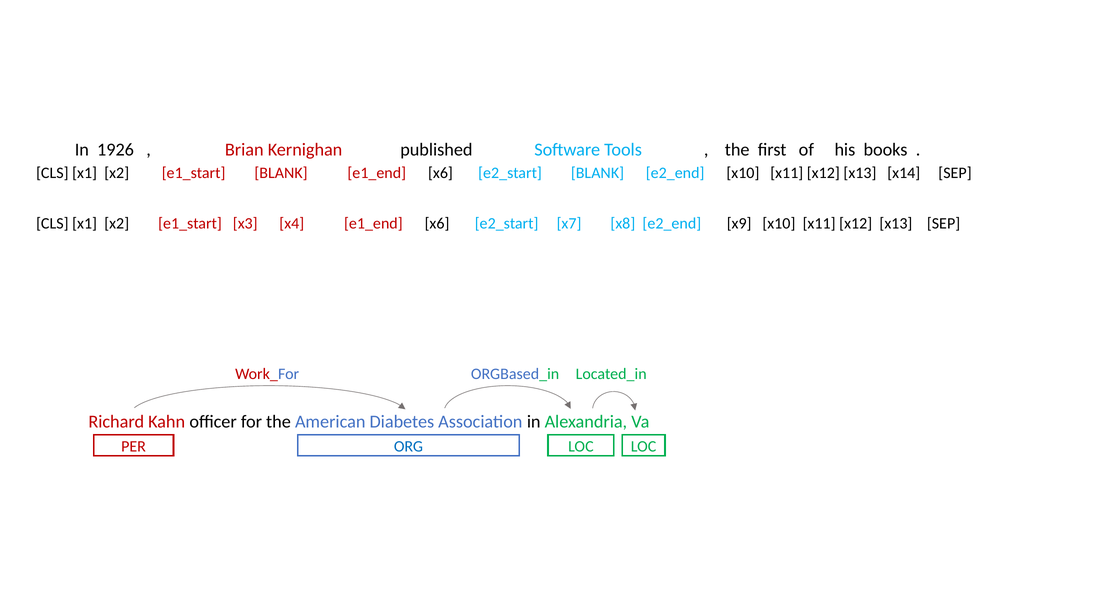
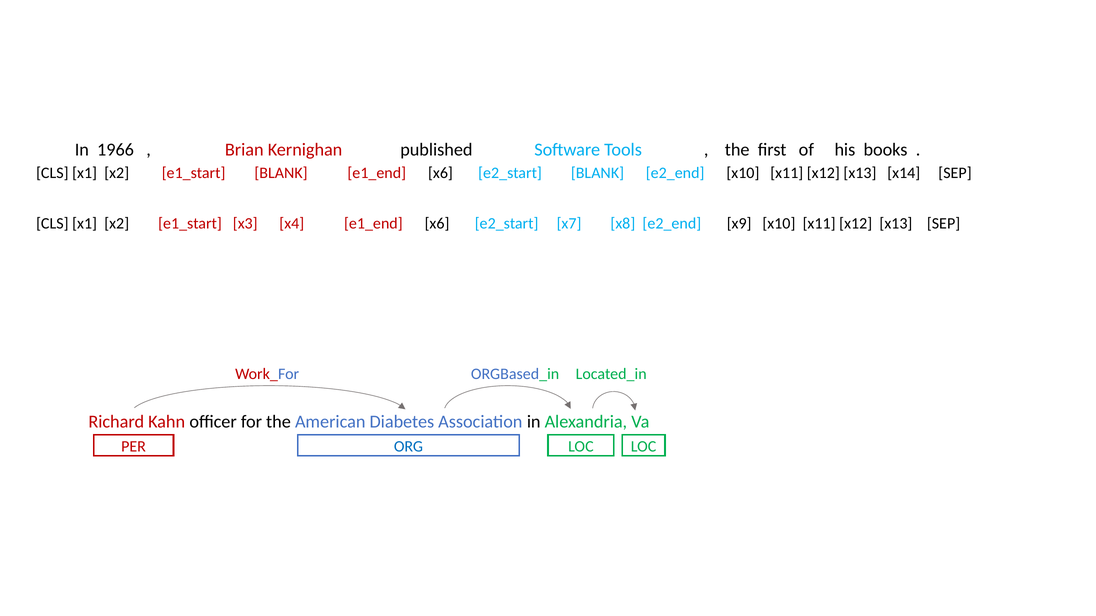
1926: 1926 -> 1966 (116, 150)
